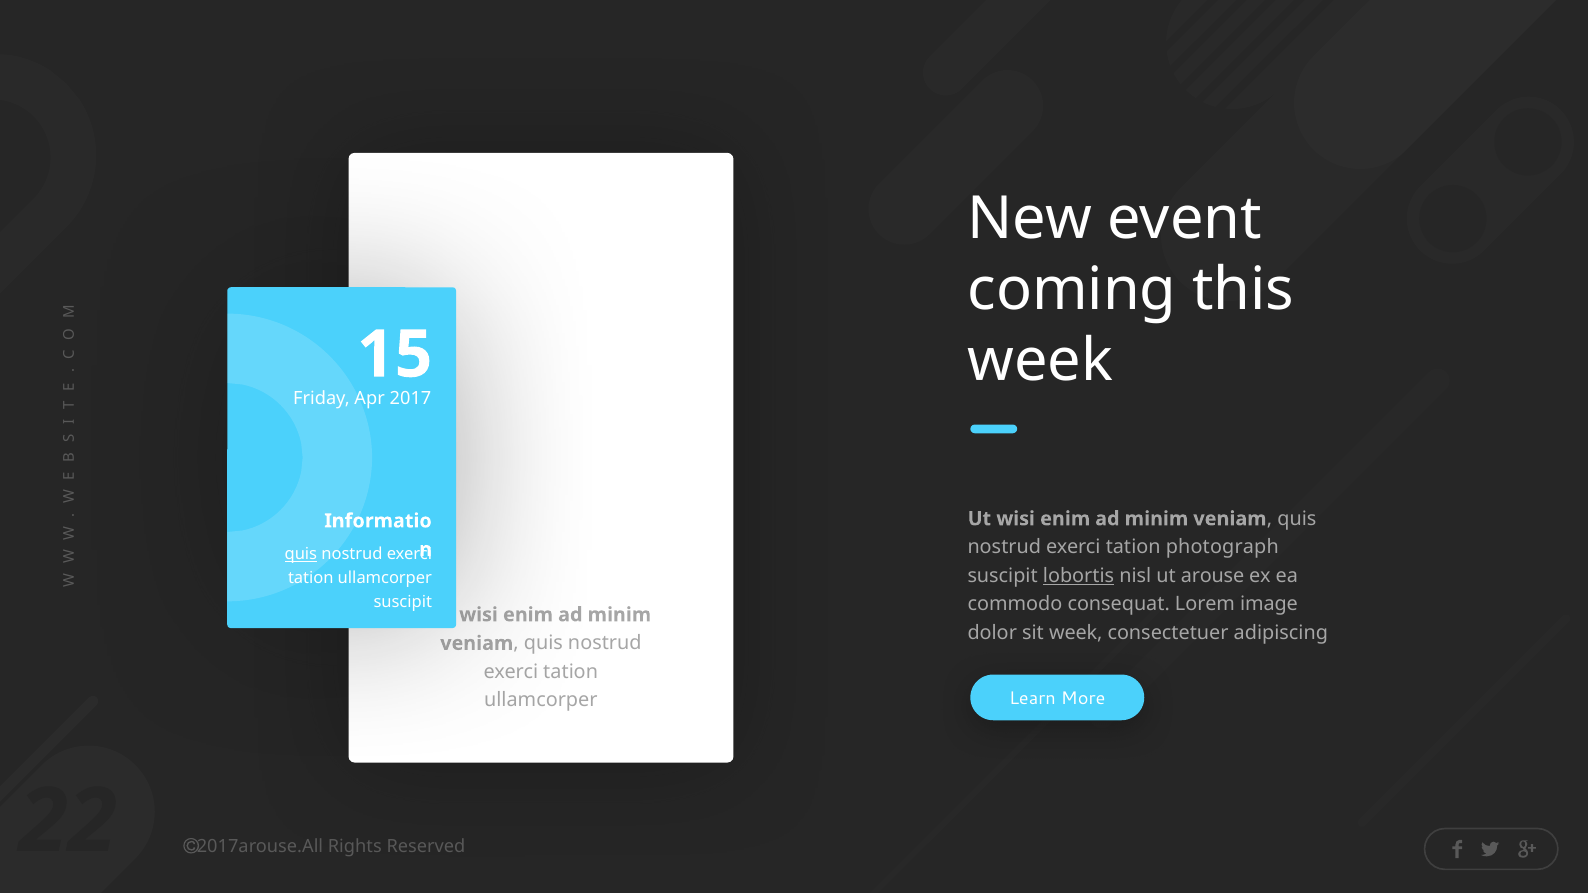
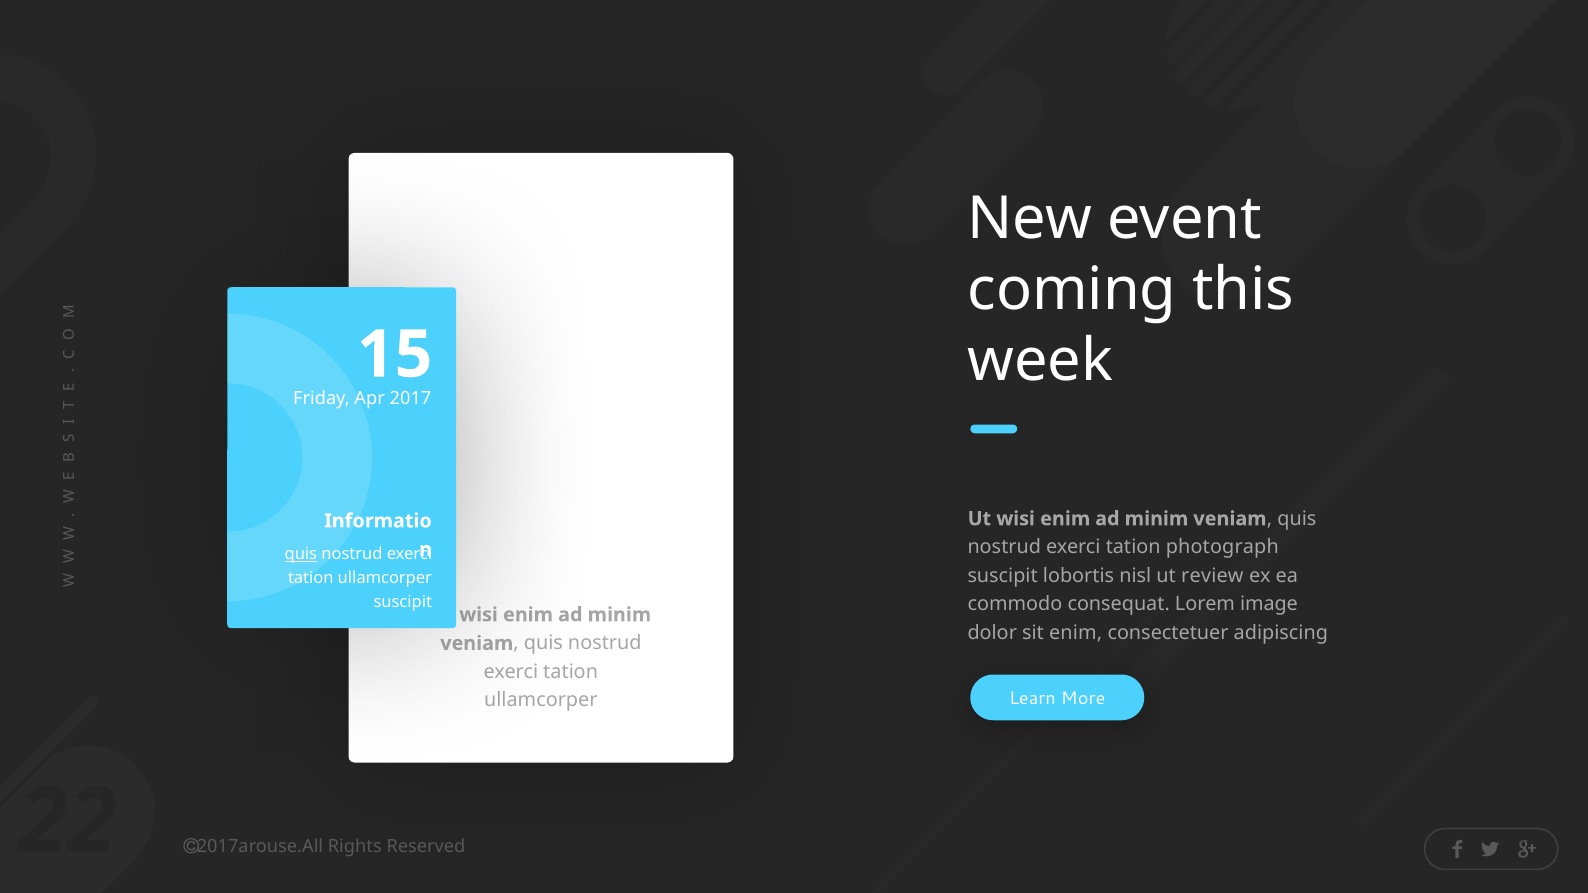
lobortis underline: present -> none (1079, 576)
arouse: arouse -> review (1212, 576)
sit week: week -> enim (1076, 633)
